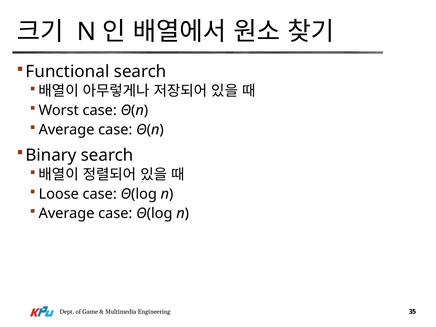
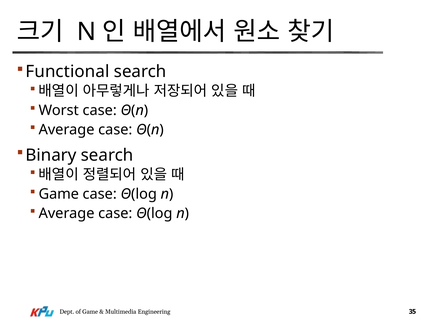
Loose: Loose -> Game (59, 194)
